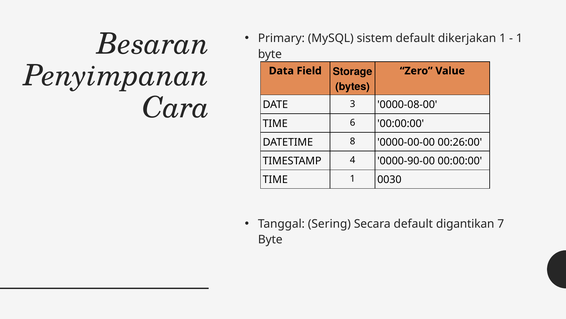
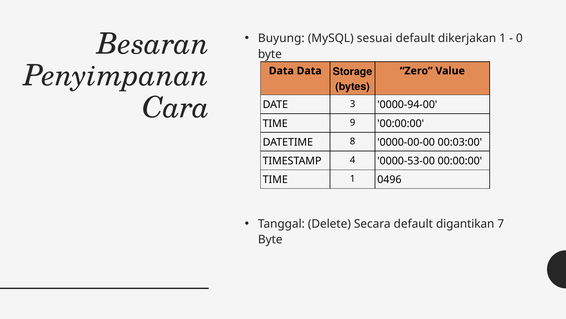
Primary: Primary -> Buyung (281, 38)
sistem: sistem -> sesuai (375, 38)
1: 1 -> 0 (519, 38)
Data Field: Field -> Data (309, 71)
0000-08-00: 0000-08-00 -> 0000-94-00 (407, 105)
6: 6 -> 9 (353, 122)
00:26:00: 00:26:00 -> 00:03:00 (460, 142)
0000-90-00: 0000-90-00 -> 0000-53-00 (406, 161)
0030: 0030 -> 0496 (389, 179)
Sering: Sering -> Delete (329, 223)
